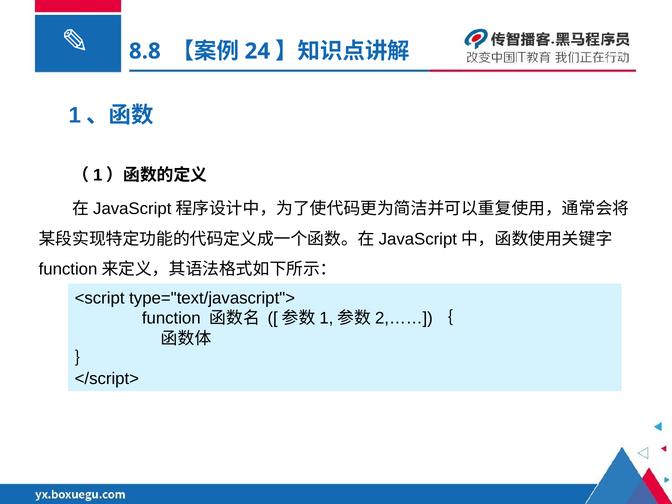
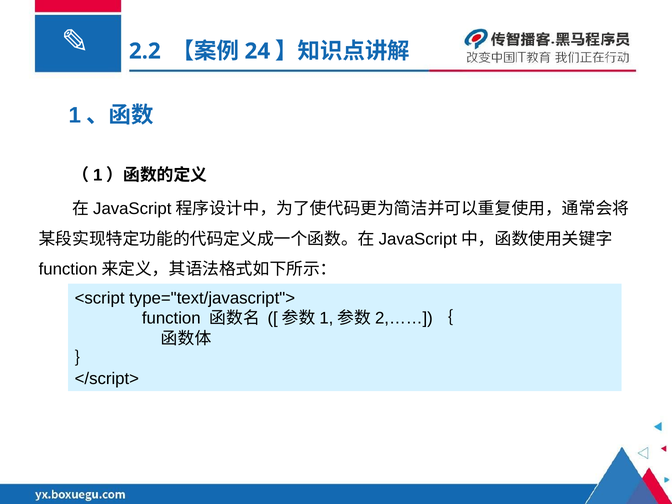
8.8: 8.8 -> 2.2 (145, 51)
